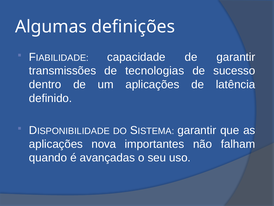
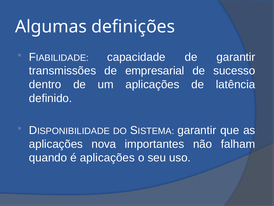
tecnologias: tecnologias -> empresarial (155, 71)
é avançadas: avançadas -> aplicações (107, 157)
